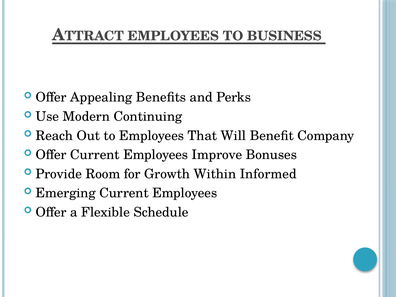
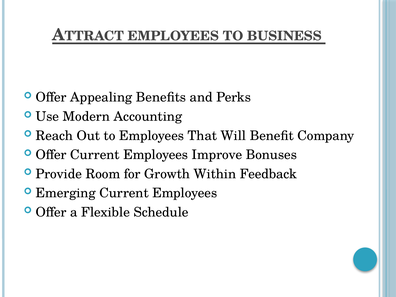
Continuing: Continuing -> Accounting (148, 117)
Informed: Informed -> Feedback (268, 174)
